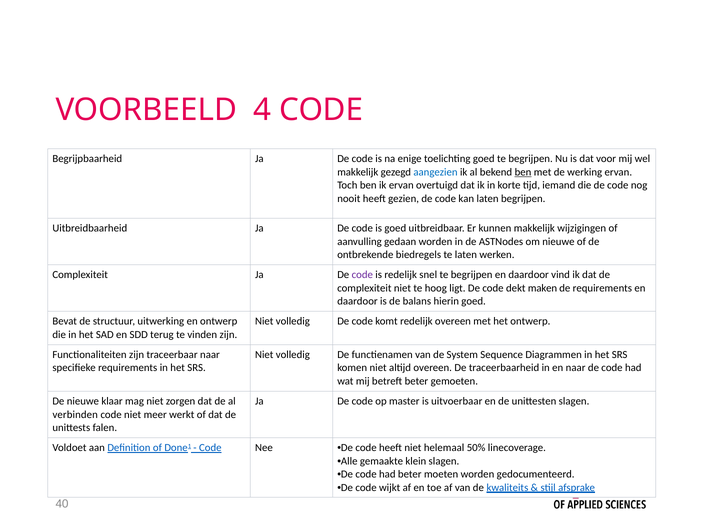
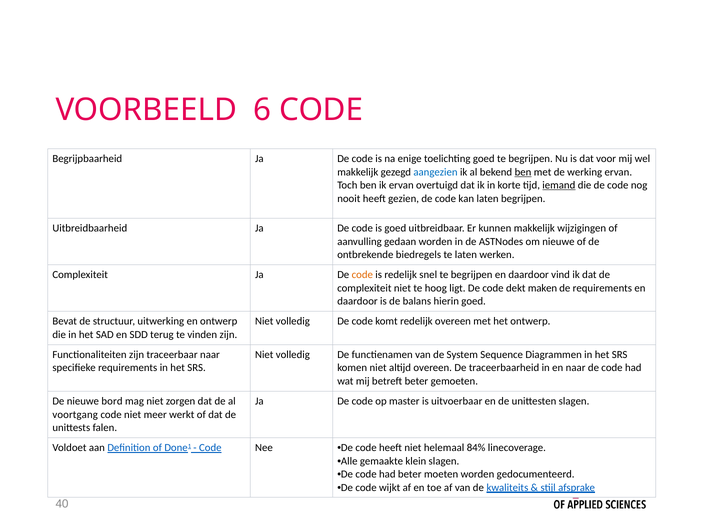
4: 4 -> 6 (262, 110)
iemand underline: none -> present (559, 185)
code colour: purple -> orange (362, 275)
klaar: klaar -> bord (112, 401)
verbinden: verbinden -> voortgang (75, 414)
50%: 50% -> 84% (476, 447)
